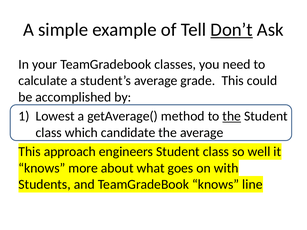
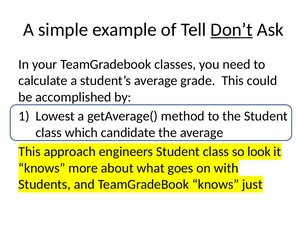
the underline: present -> none (232, 116)
well: well -> look (259, 152)
line: line -> just (252, 185)
